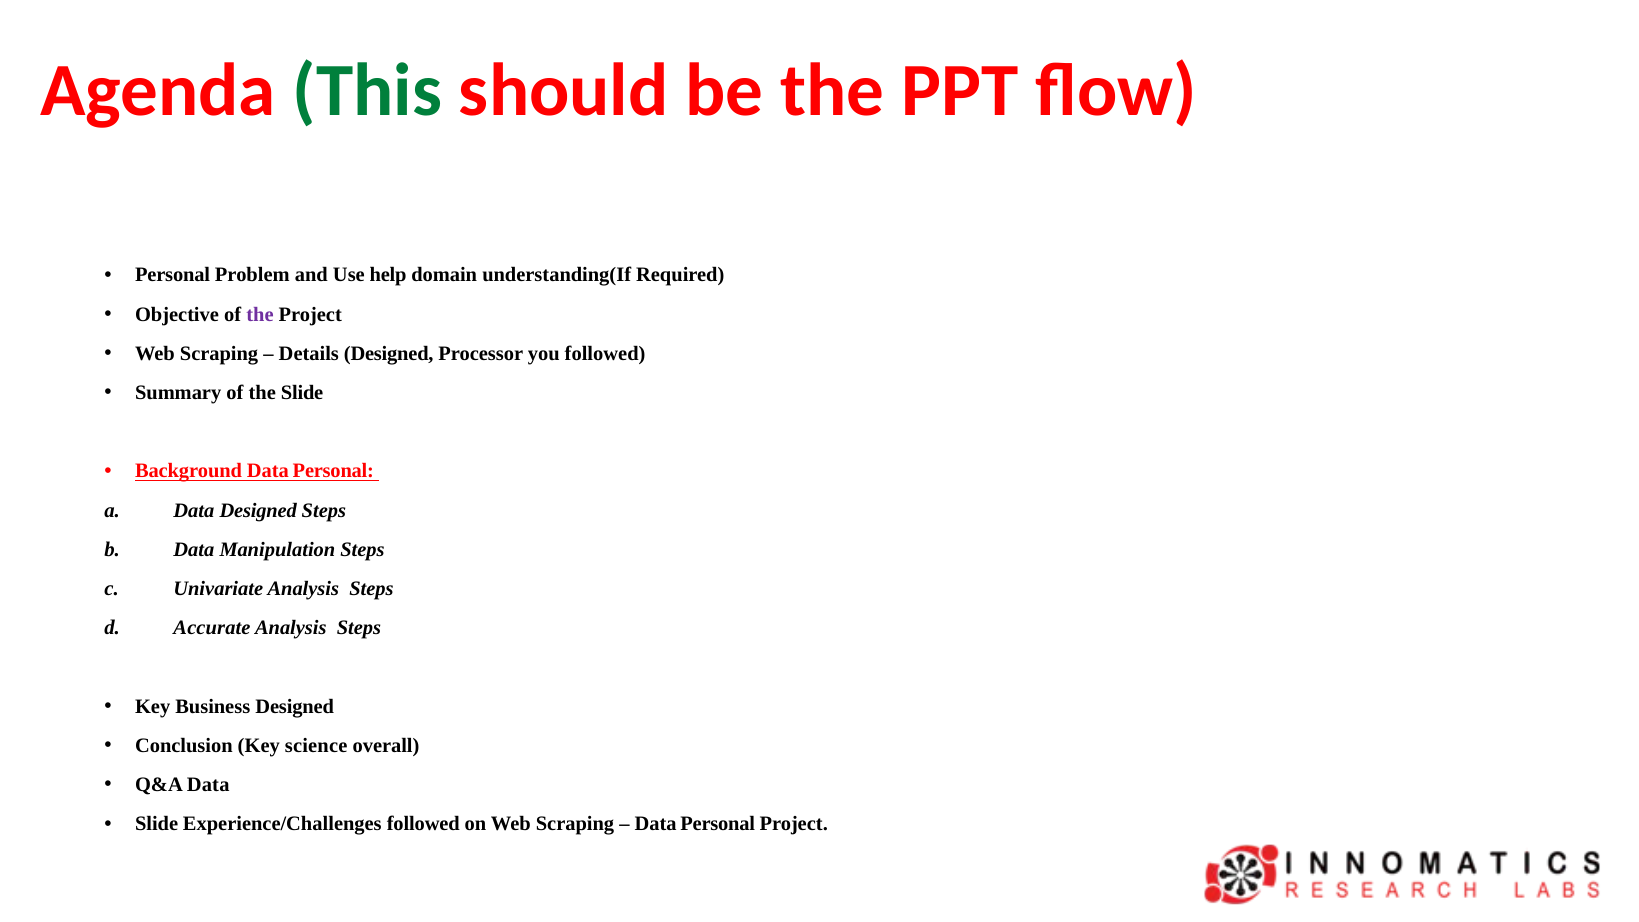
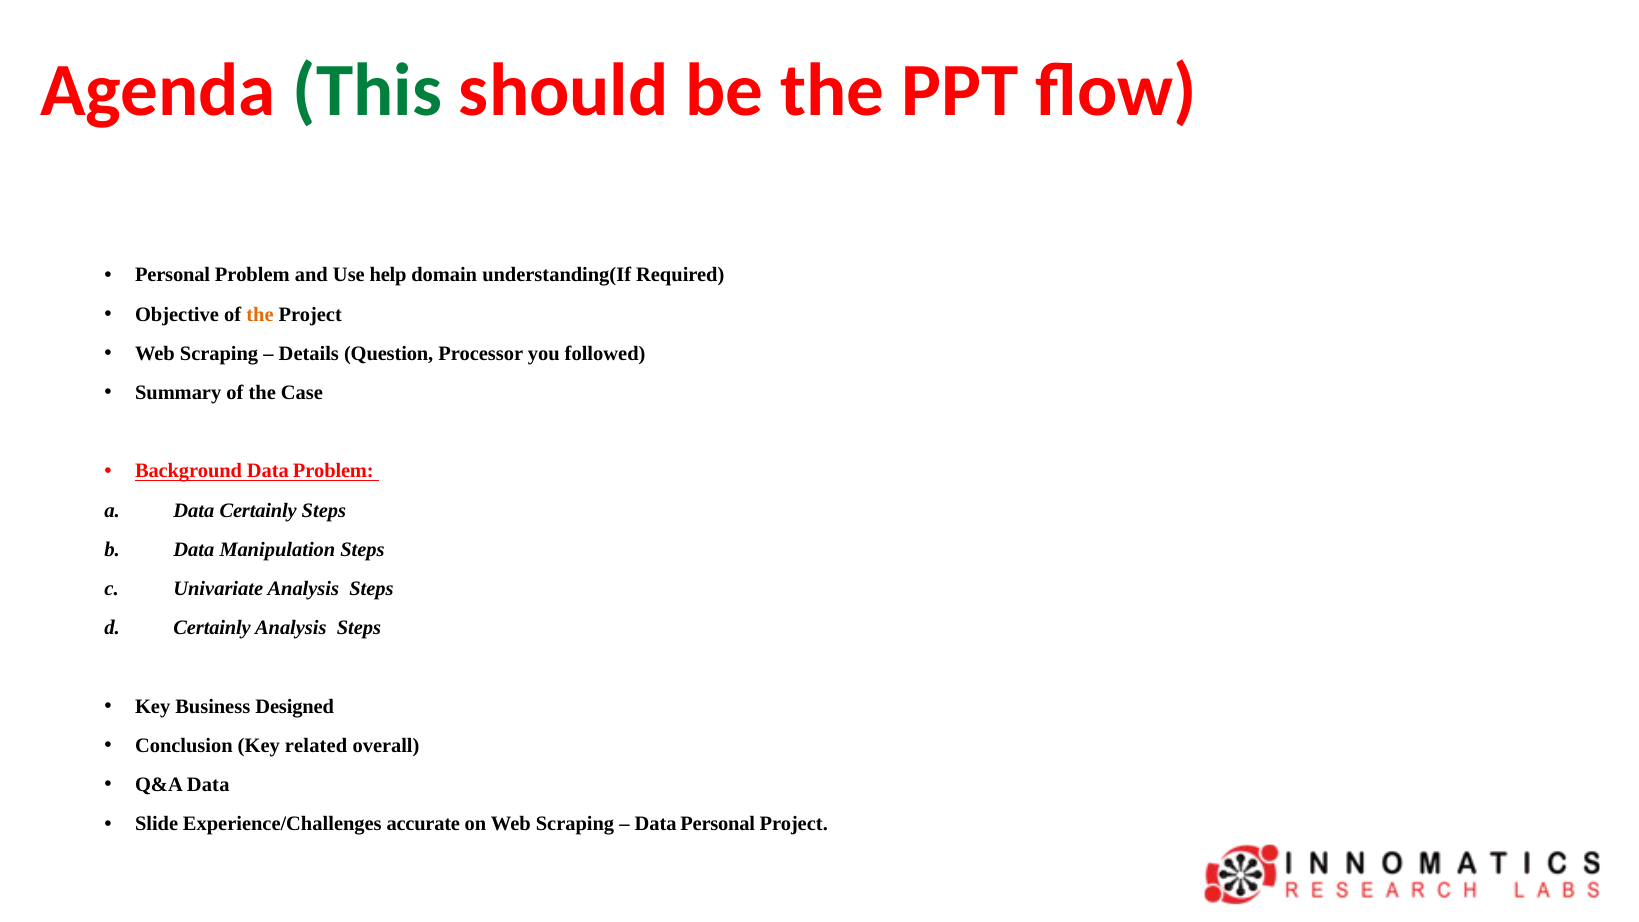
the colour: purple -> orange (260, 314)
Details Designed: Designed -> Question (389, 353)
the Slide: Slide -> Case (302, 393)
Personal: Personal -> Problem (333, 471)
Data Designed: Designed -> Certainly (258, 510)
Accurate: Accurate -> Certainly (212, 628)
science: science -> related (316, 745)
Experience/Challenges followed: followed -> accurate (423, 824)
